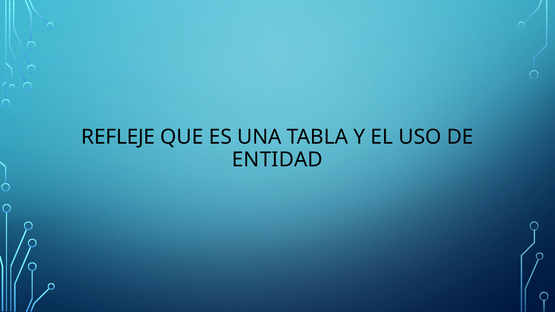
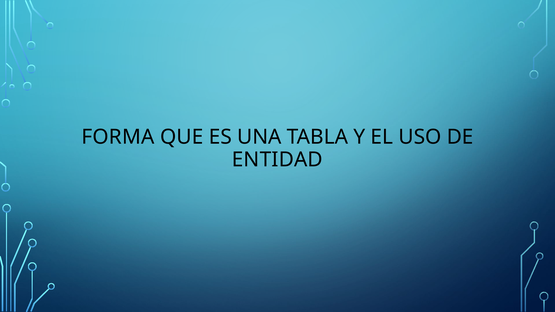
REFLEJE: REFLEJE -> FORMA (118, 137)
